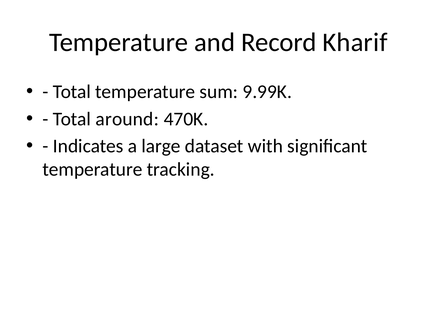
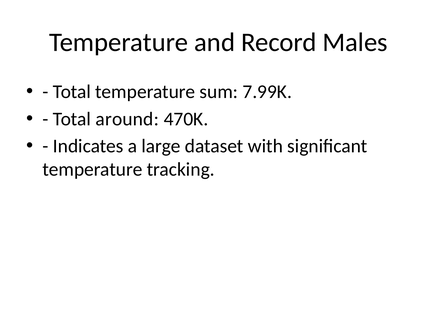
Kharif: Kharif -> Males (355, 42)
9.99K: 9.99K -> 7.99K (267, 92)
